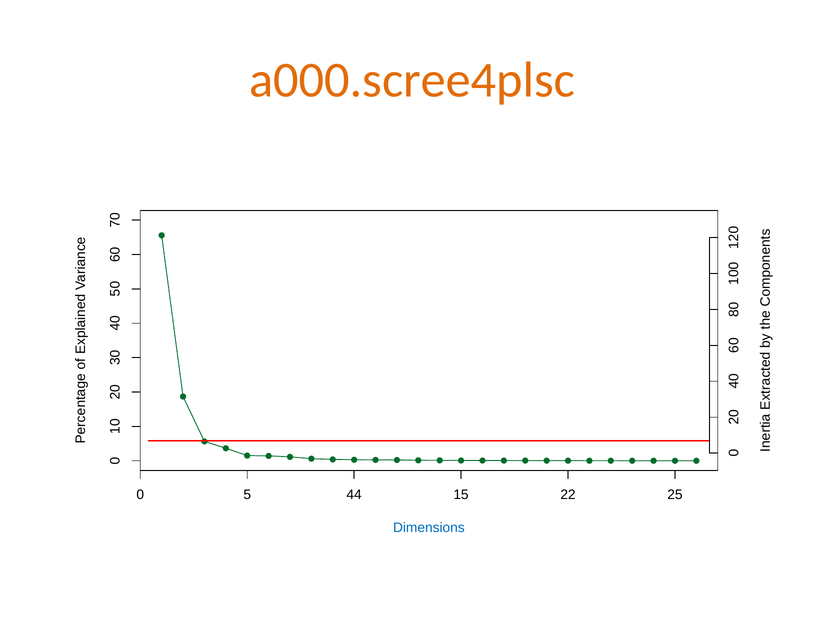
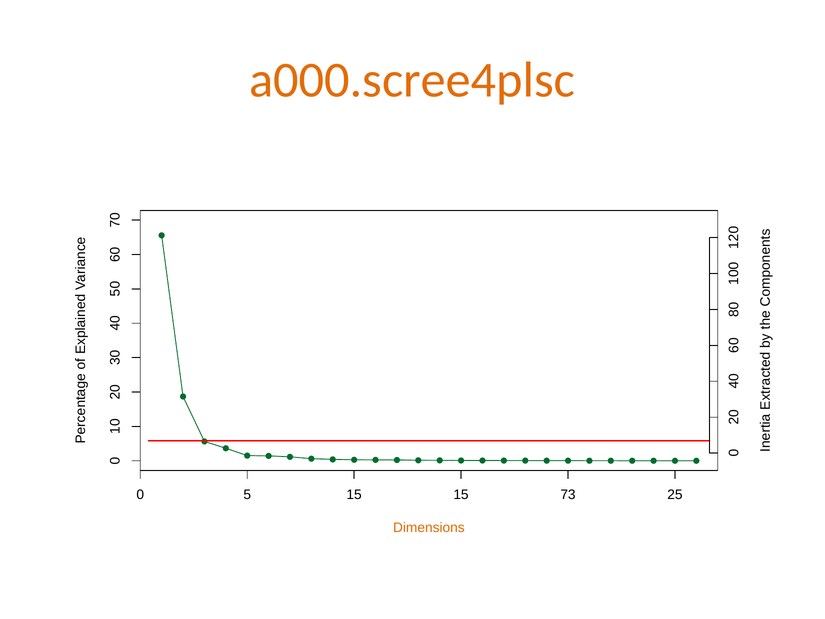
5 44: 44 -> 15 (354, 494)
22: 22 -> 73 (568, 494)
Dimensions colour: blue -> orange (429, 527)
